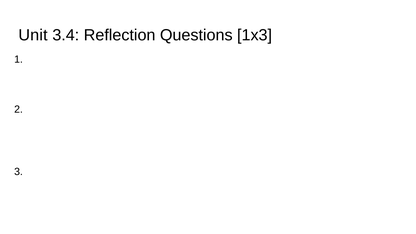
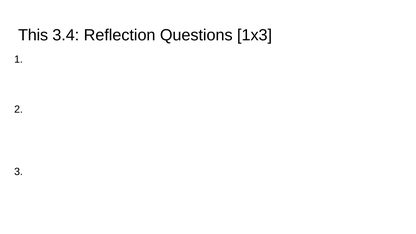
Unit: Unit -> This (33, 35)
